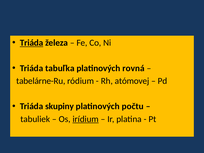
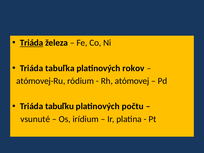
rovná: rovná -> rokov (133, 68)
tabelárne-Ru: tabelárne-Ru -> atómovej-Ru (41, 81)
skupiny: skupiny -> tabuľku (60, 106)
tabuliek: tabuliek -> vsunuté (35, 119)
irídium underline: present -> none (86, 119)
